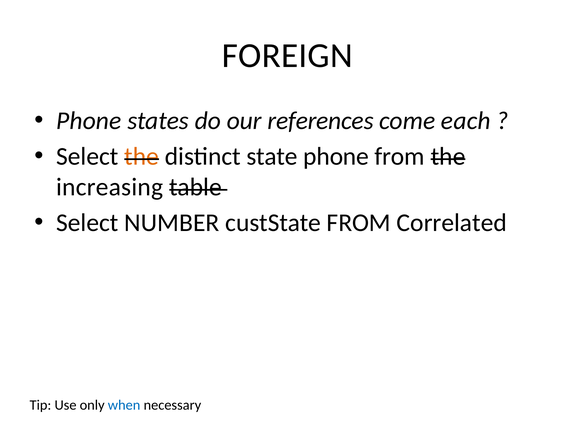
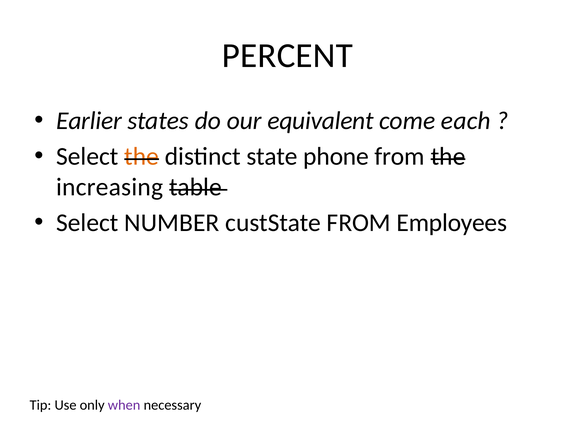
FOREIGN: FOREIGN -> PERCENT (287, 56)
Phone: Phone -> Earlier (89, 121)
references: references -> equivalent (321, 121)
Correlated: Correlated -> Employees (452, 223)
when colour: blue -> purple (124, 405)
